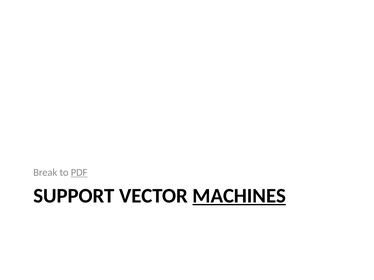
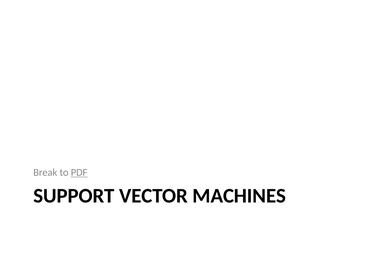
MACHINES underline: present -> none (239, 196)
